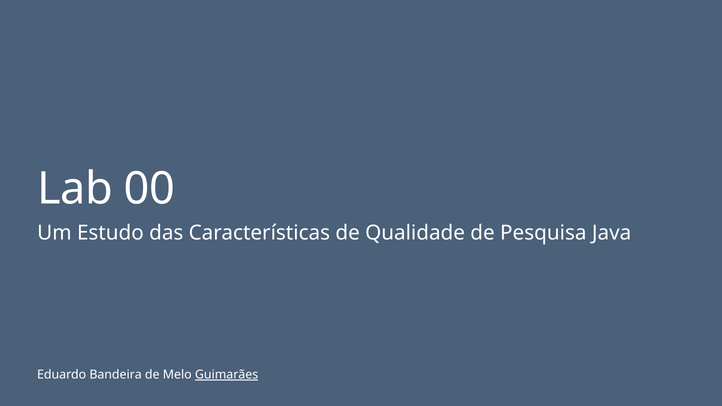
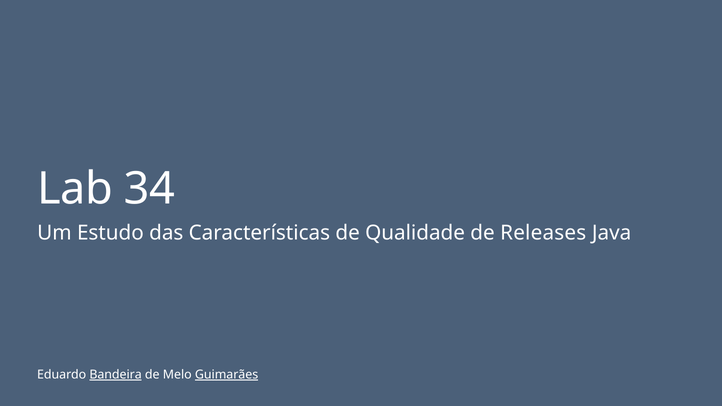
00: 00 -> 34 (150, 189)
Pesquisa: Pesquisa -> Releases (543, 233)
Bandeira underline: none -> present (116, 375)
